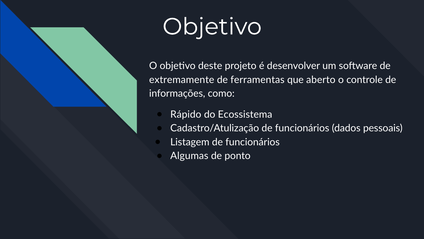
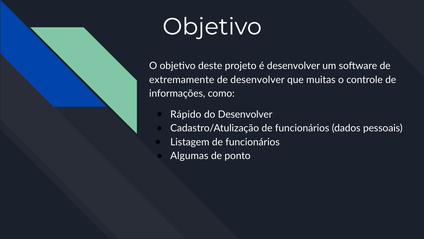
de ferramentas: ferramentas -> desenvolver (258, 80)
aberto: aberto -> muitas (321, 80)
do Ecossistema: Ecossistema -> Desenvolver (245, 114)
